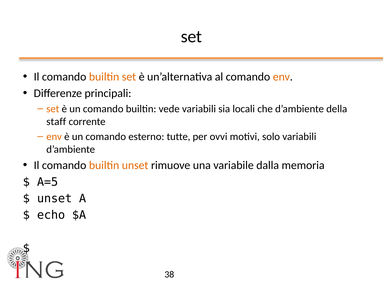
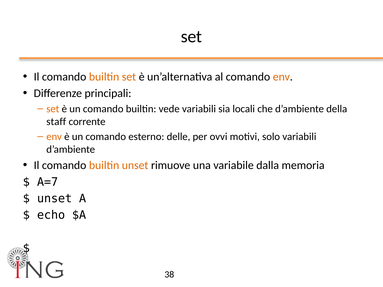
tutte: tutte -> delle (179, 137)
A=5: A=5 -> A=7 (48, 182)
